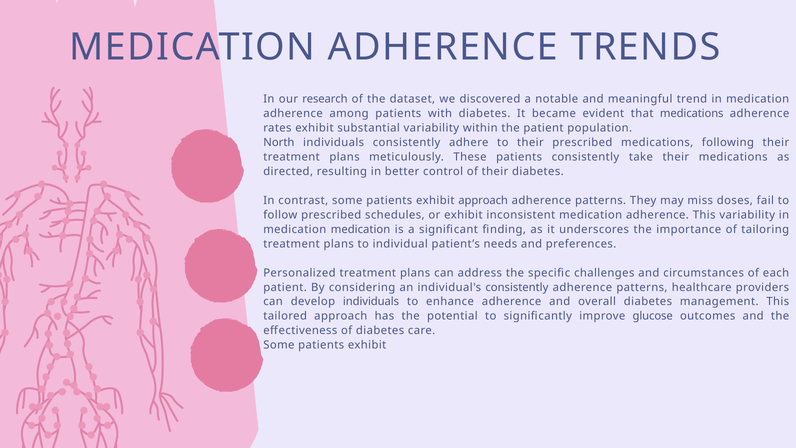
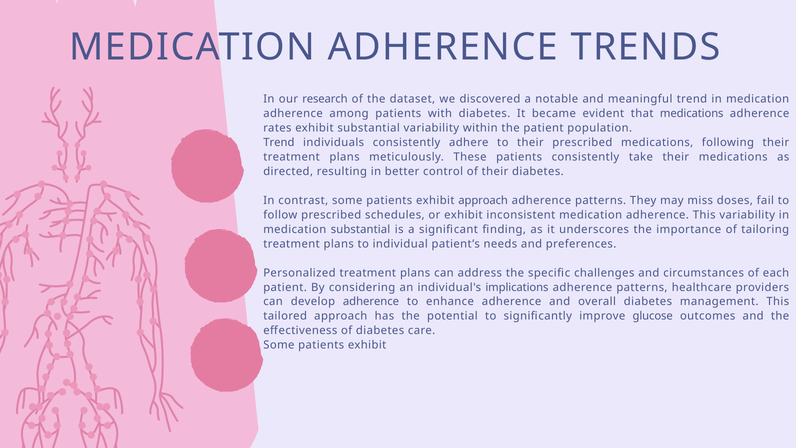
North: North -> Trend (279, 142)
medication medication: medication -> substantial (361, 229)
individual's consistently: consistently -> implications (517, 287)
develop individuals: individuals -> adherence (371, 302)
